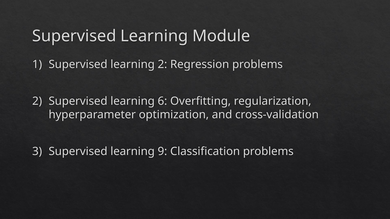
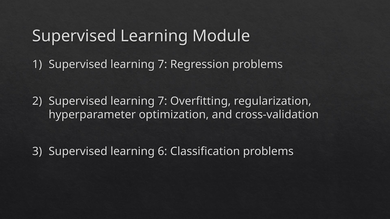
1 Supervised learning 2: 2 -> 7 (162, 64)
2 Supervised learning 6: 6 -> 7 (162, 101)
9: 9 -> 6 (162, 152)
